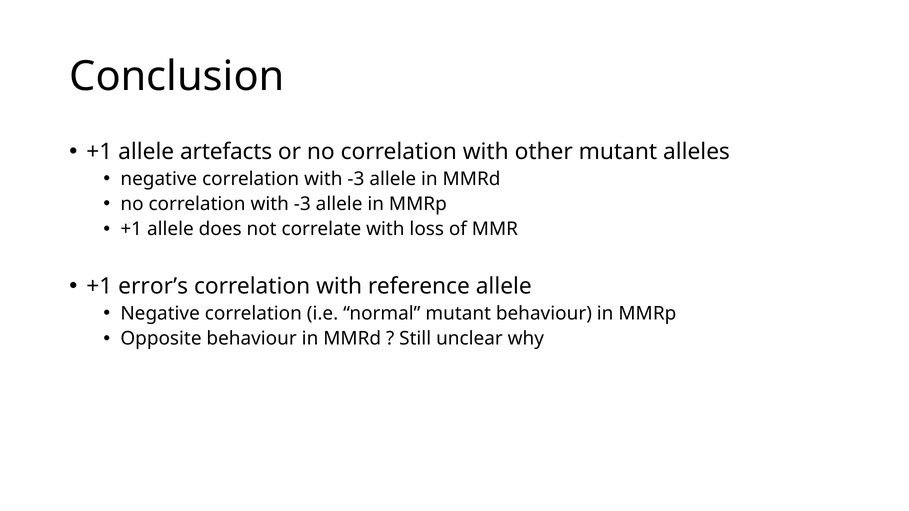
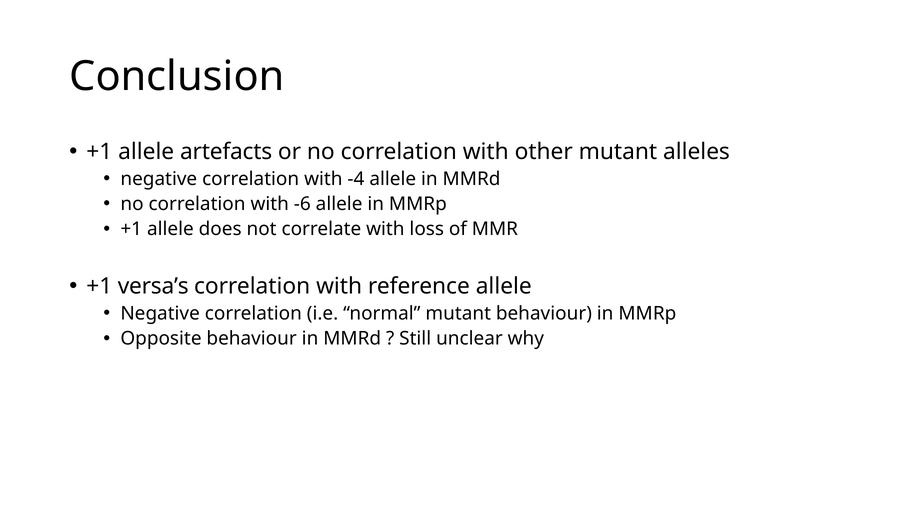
negative correlation with -3: -3 -> -4 (356, 179)
no correlation with -3: -3 -> -6 (302, 204)
error’s: error’s -> versa’s (153, 286)
